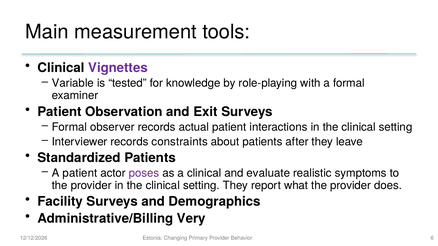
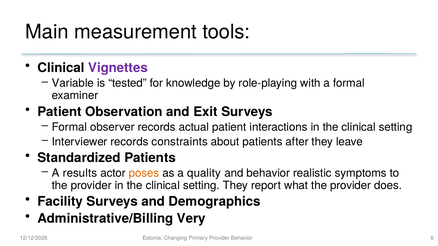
A patient: patient -> results (80, 173)
poses colour: purple -> orange (144, 173)
a clinical: clinical -> quality (204, 173)
and evaluate: evaluate -> behavior (268, 173)
